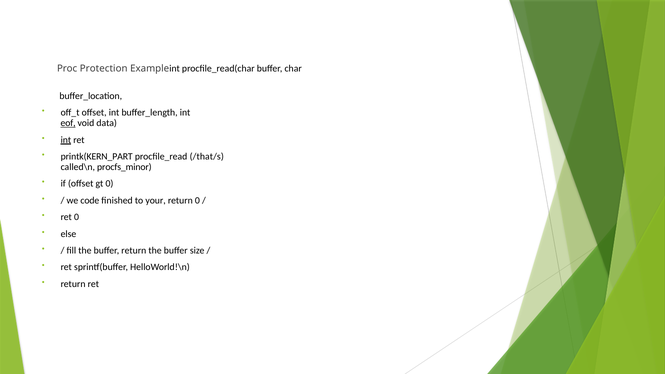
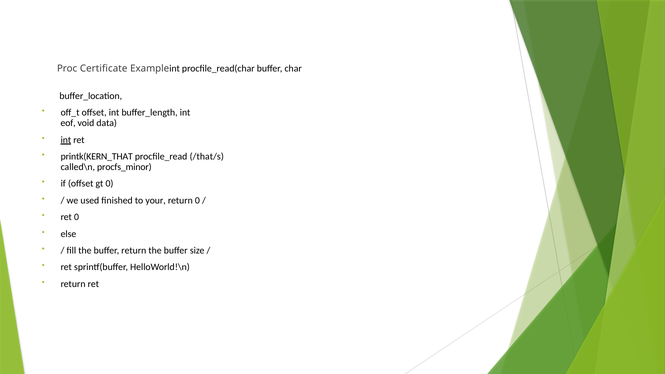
Protection: Protection -> Certificate (104, 69)
eof underline: present -> none (68, 123)
printk(KERN_PART: printk(KERN_PART -> printk(KERN_THAT (97, 157)
code: code -> used (90, 200)
